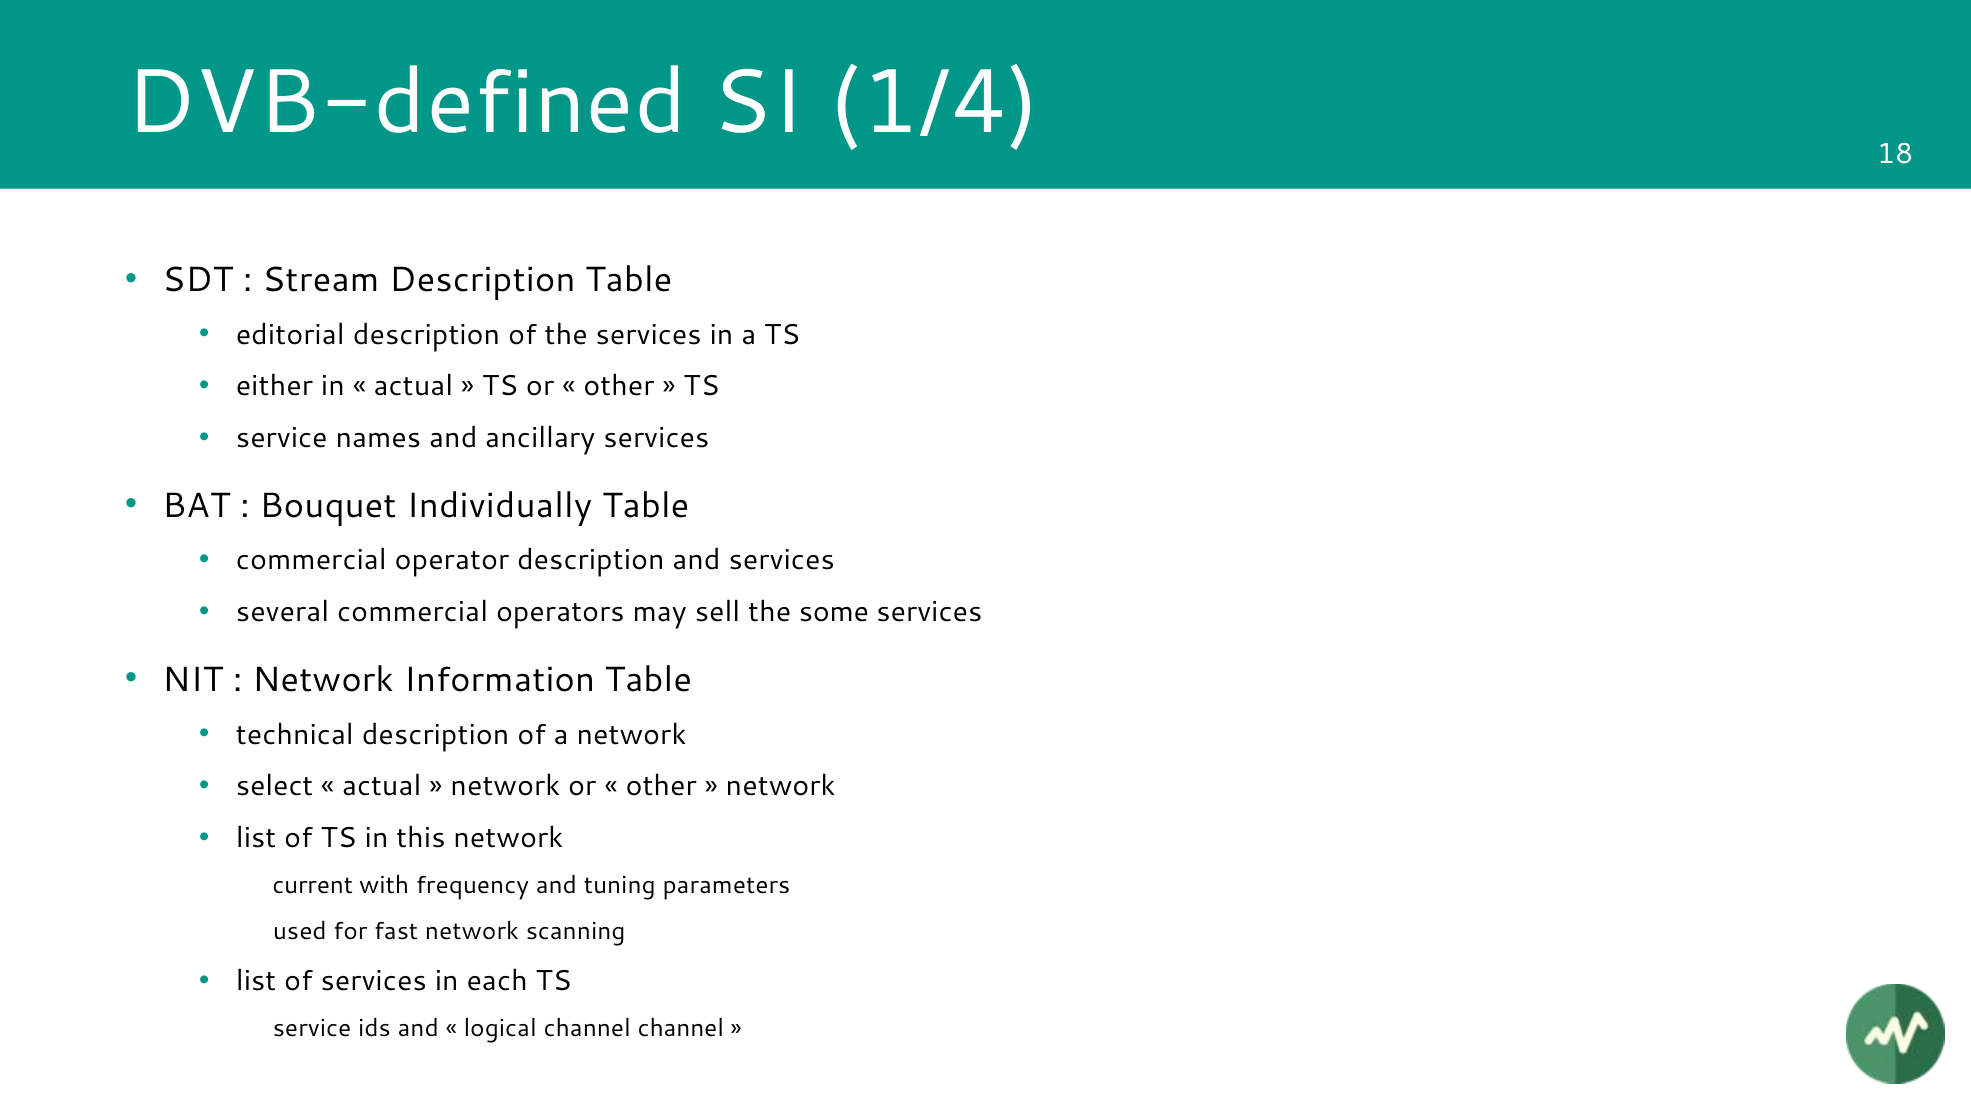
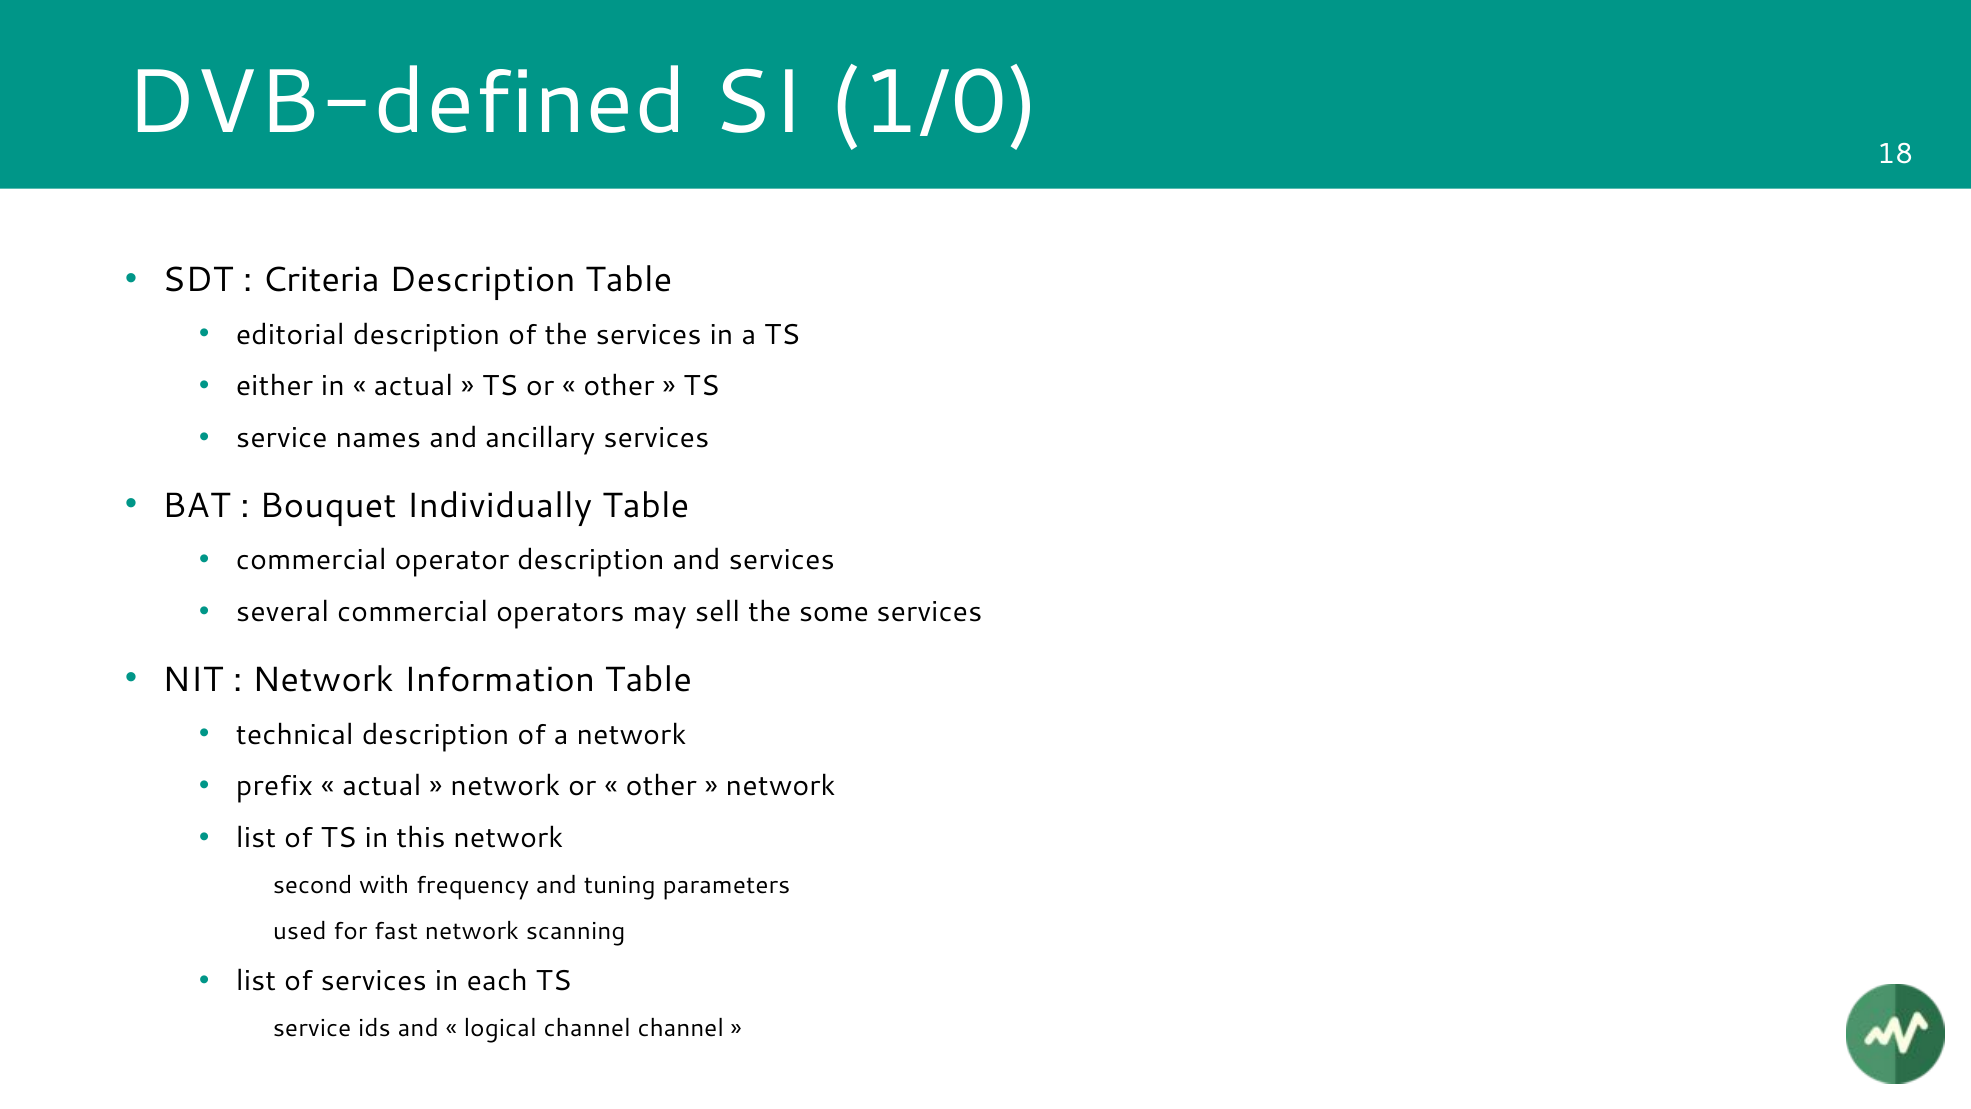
1/4: 1/4 -> 1/0 (934, 103)
Stream: Stream -> Criteria (321, 280)
select: select -> prefix (275, 786)
current: current -> second (313, 886)
